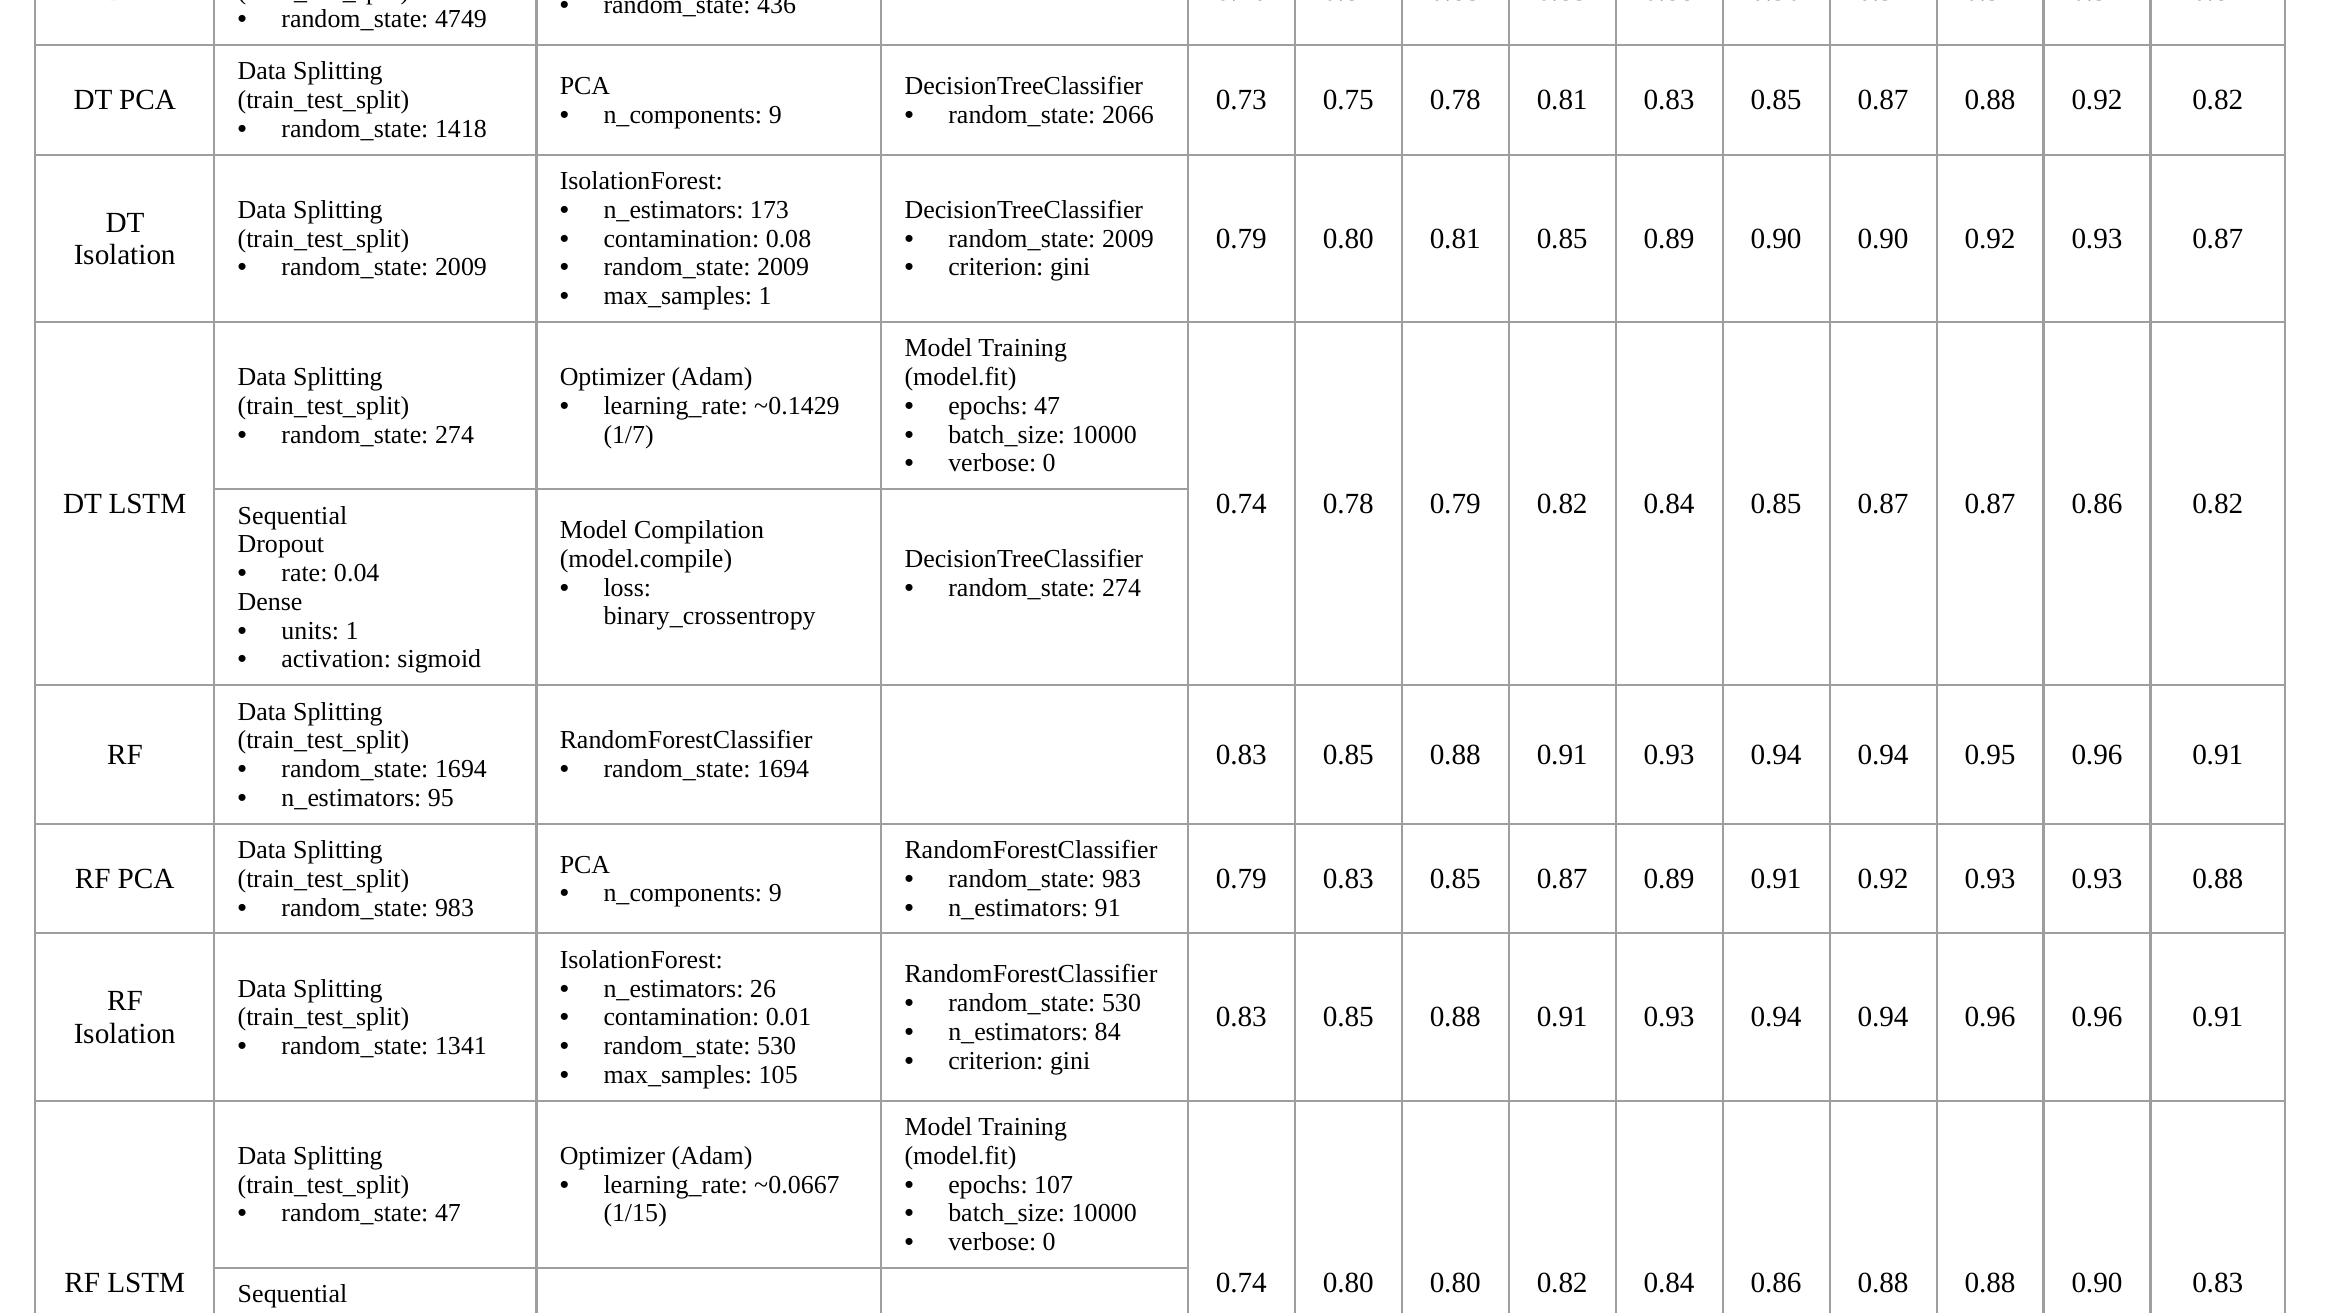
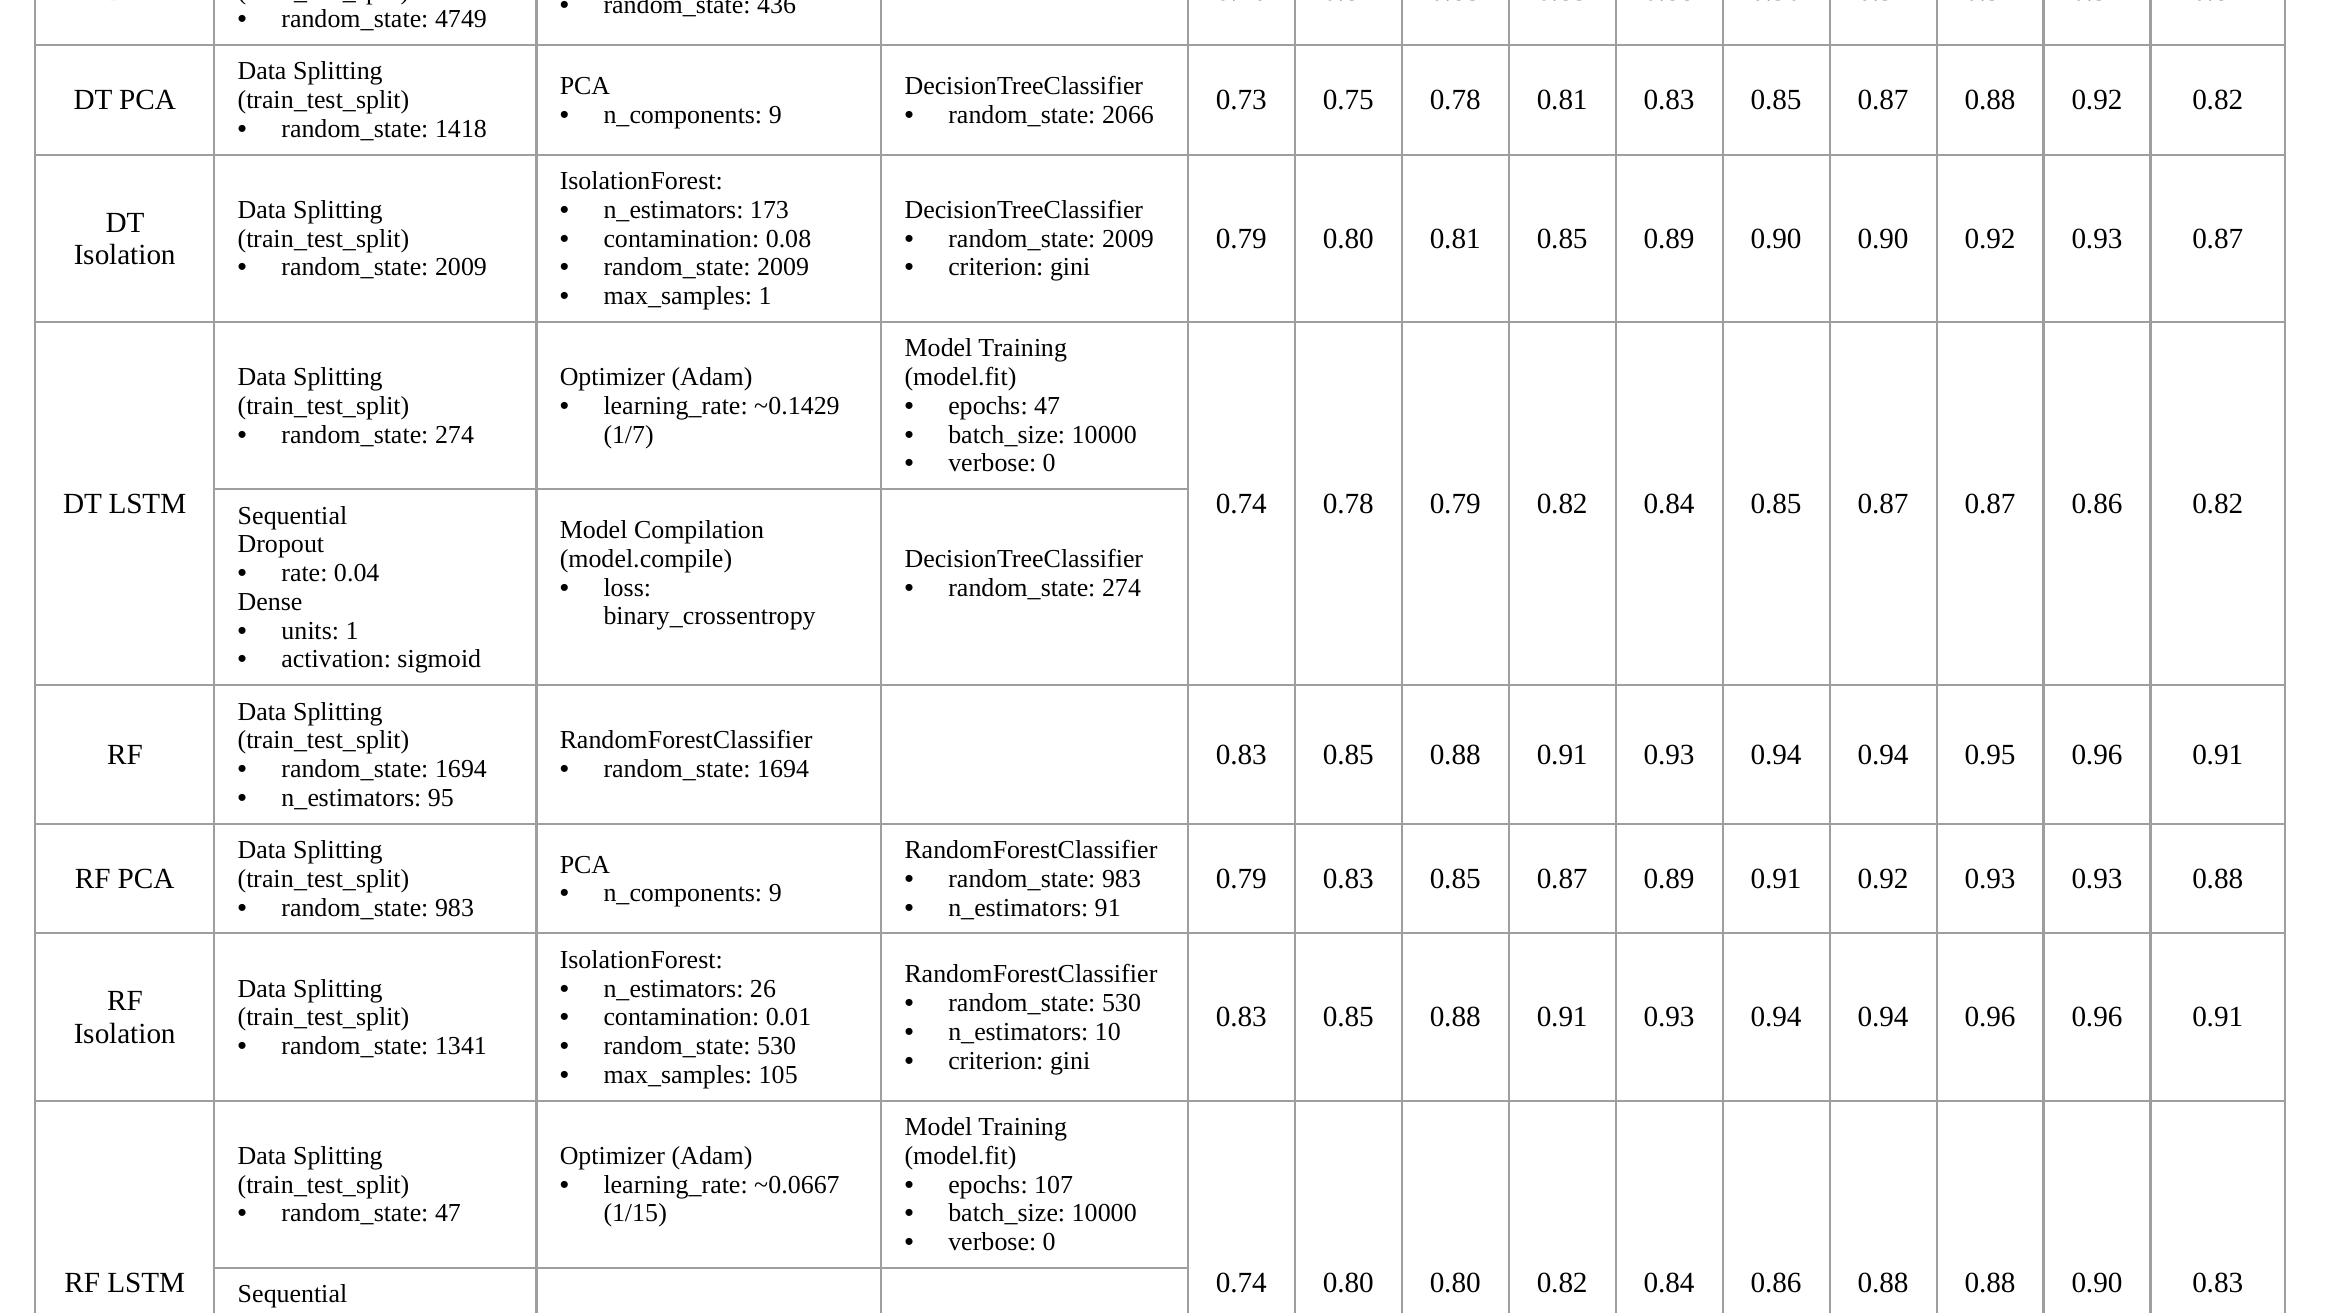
84: 84 -> 10 (1108, 1032)
